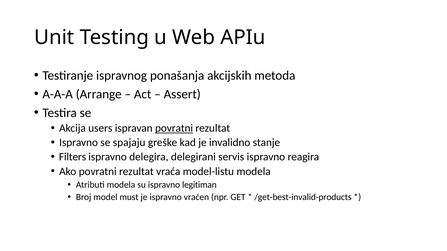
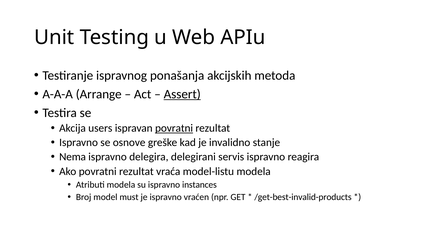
Assert underline: none -> present (182, 94)
spajaju: spajaju -> osnove (129, 143)
Filters: Filters -> Nema (73, 157)
legitiman: legitiman -> instances (199, 185)
